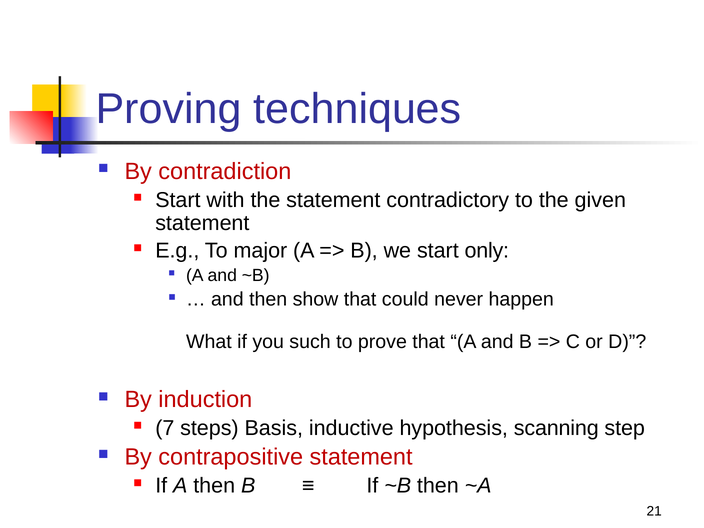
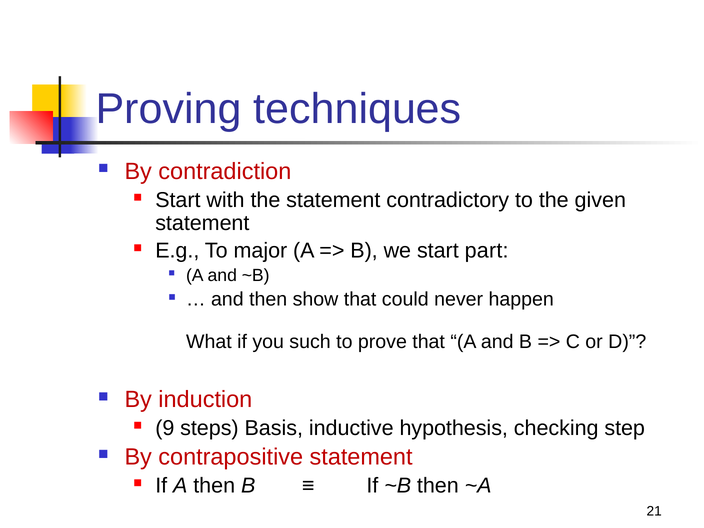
only: only -> part (487, 251)
7: 7 -> 9 (165, 428)
scanning: scanning -> checking (556, 428)
